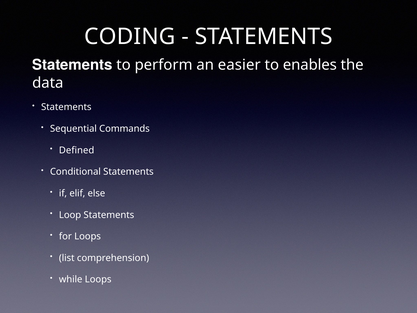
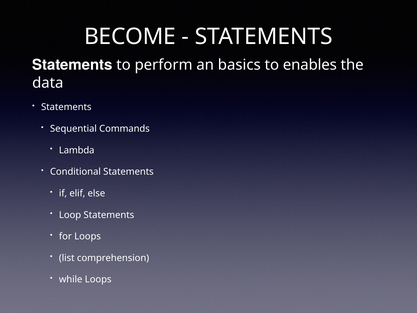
CODING: CODING -> BECOME (130, 37)
easier: easier -> basics (239, 65)
Defined: Defined -> Lambda (77, 150)
